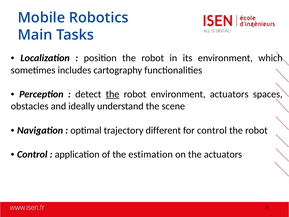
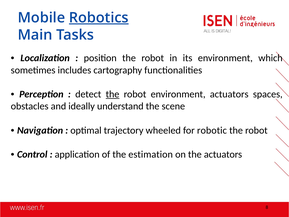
Robotics underline: none -> present (99, 18)
different: different -> wheeled (163, 130)
for control: control -> robotic (212, 130)
